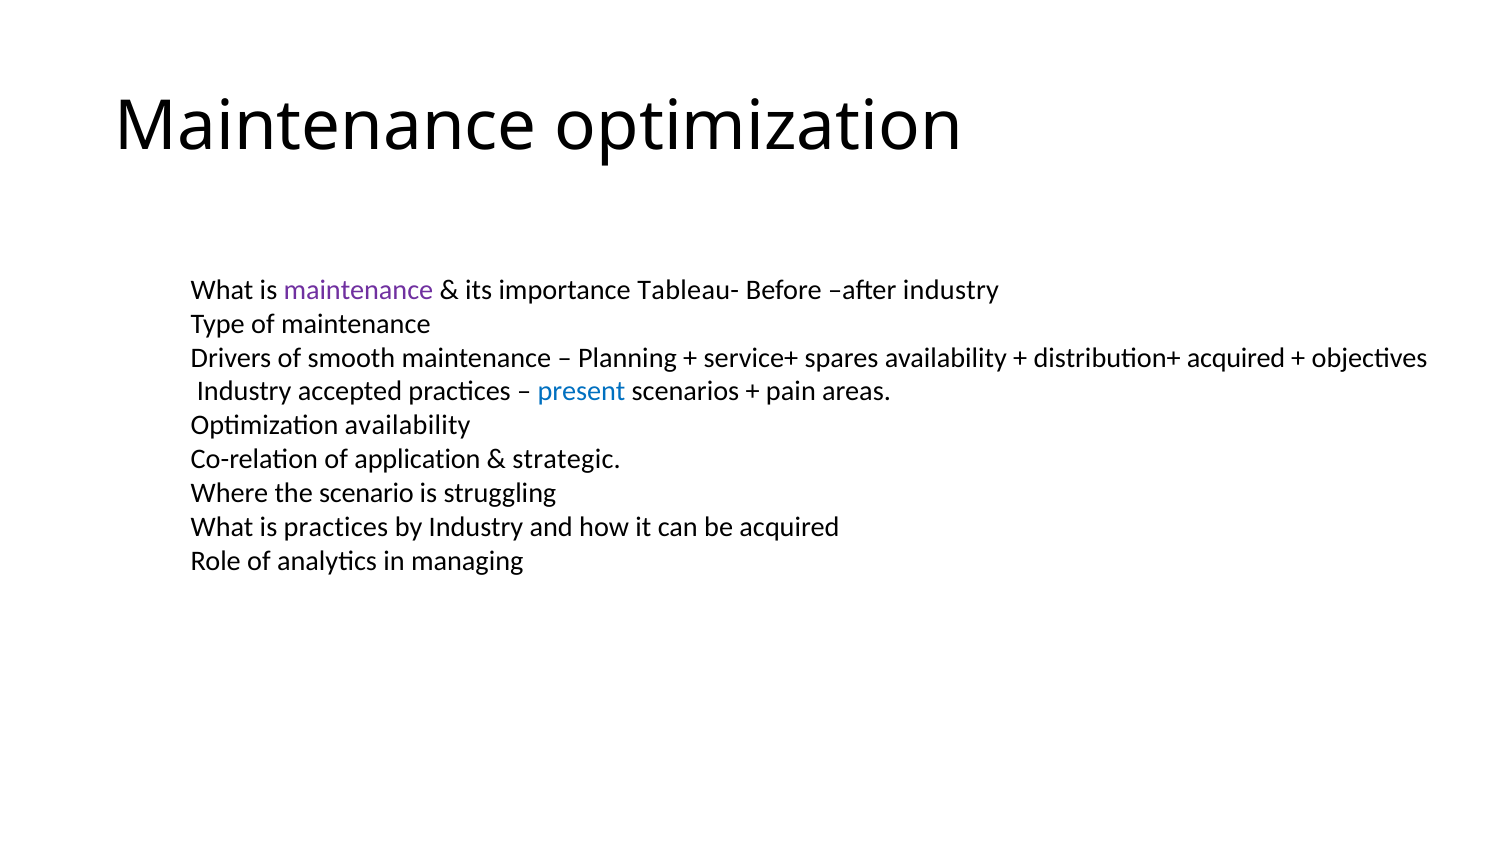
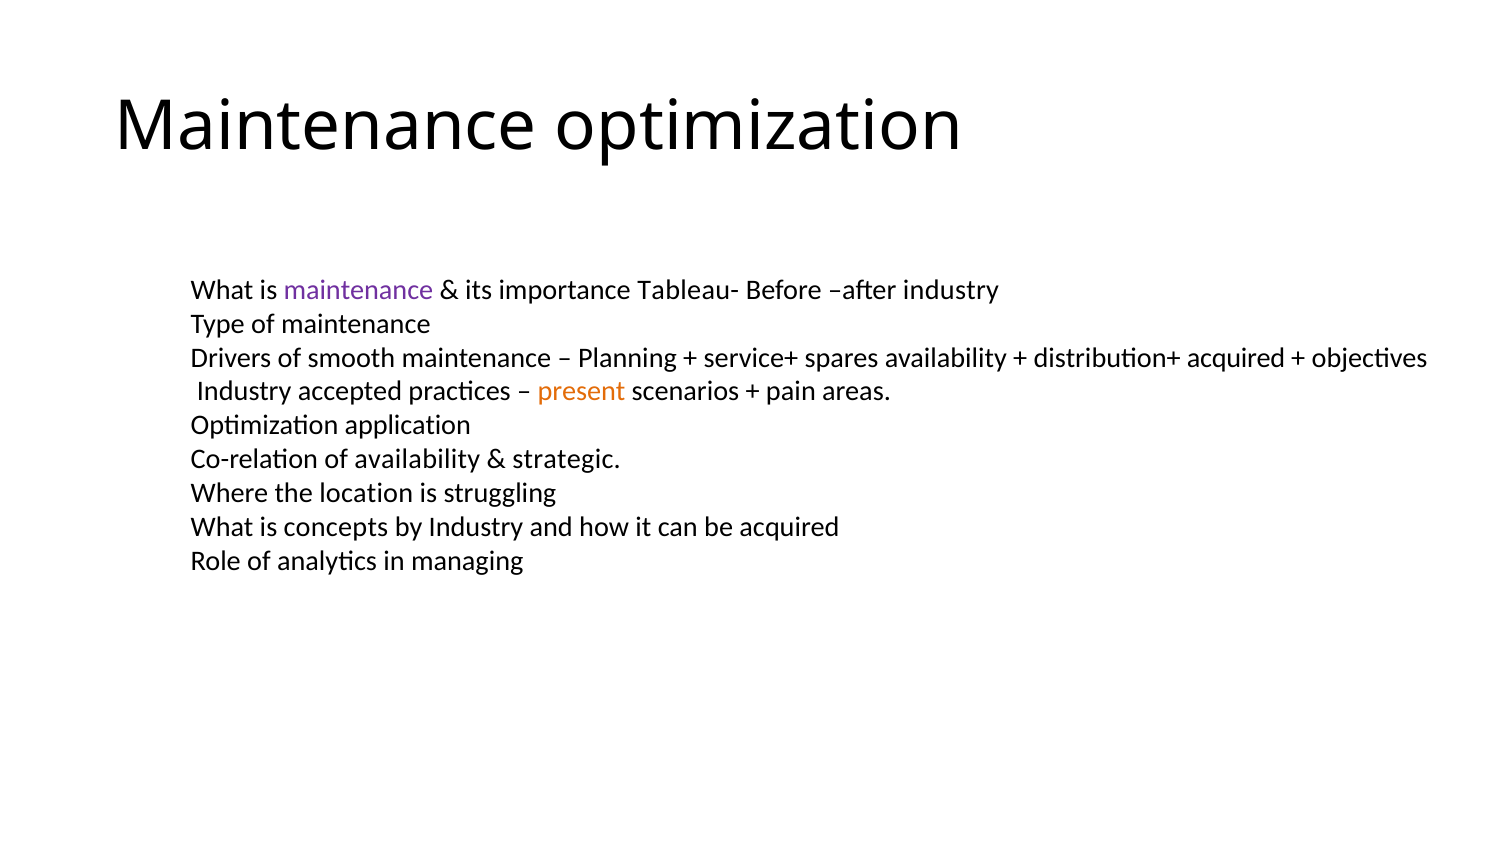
present colour: blue -> orange (581, 392)
Optimization availability: availability -> application (408, 426)
of application: application -> availability (417, 460)
scenario: scenario -> location (366, 494)
is practices: practices -> concepts (336, 527)
